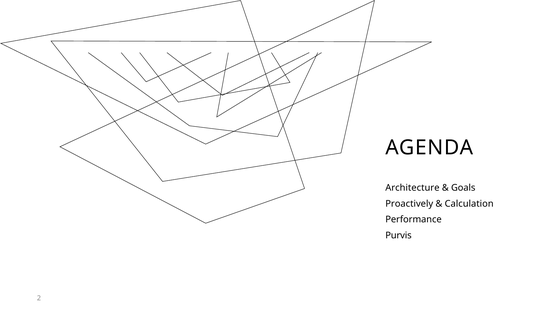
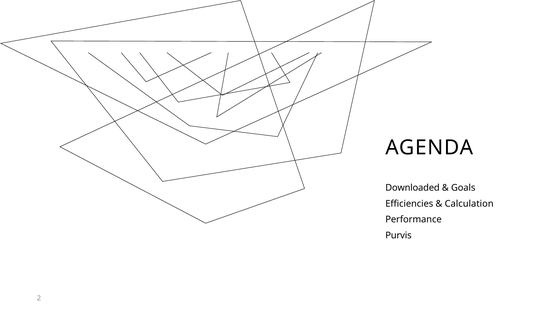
Architecture: Architecture -> Downloaded (412, 188)
Proactively: Proactively -> Efficiencies (409, 204)
